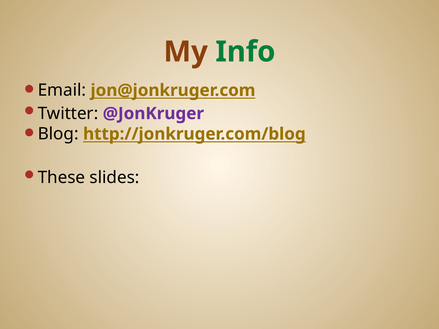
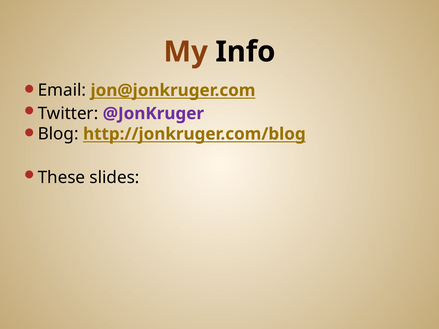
Info colour: green -> black (245, 52)
